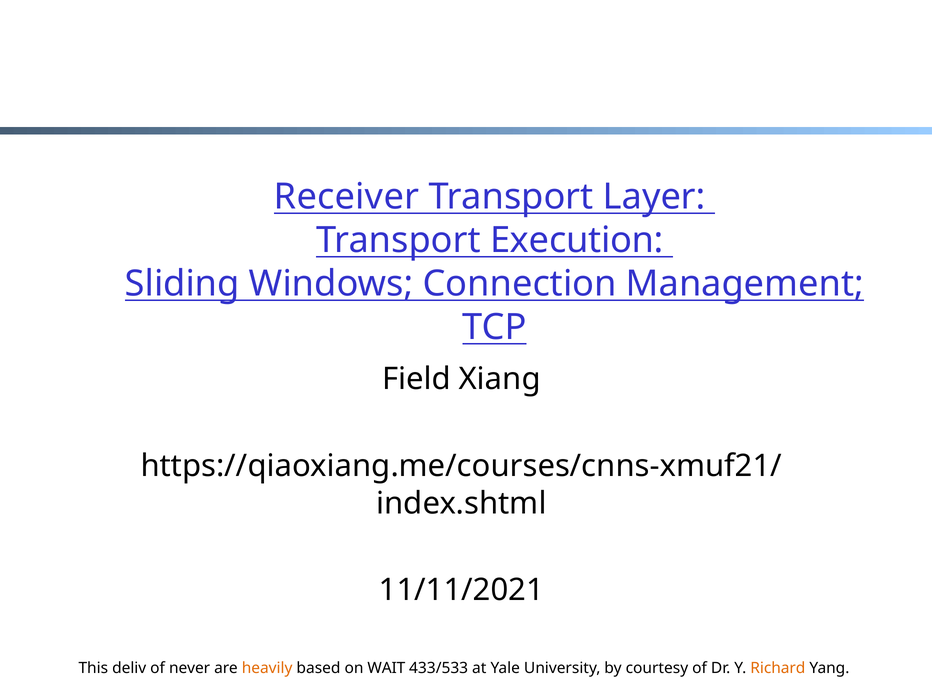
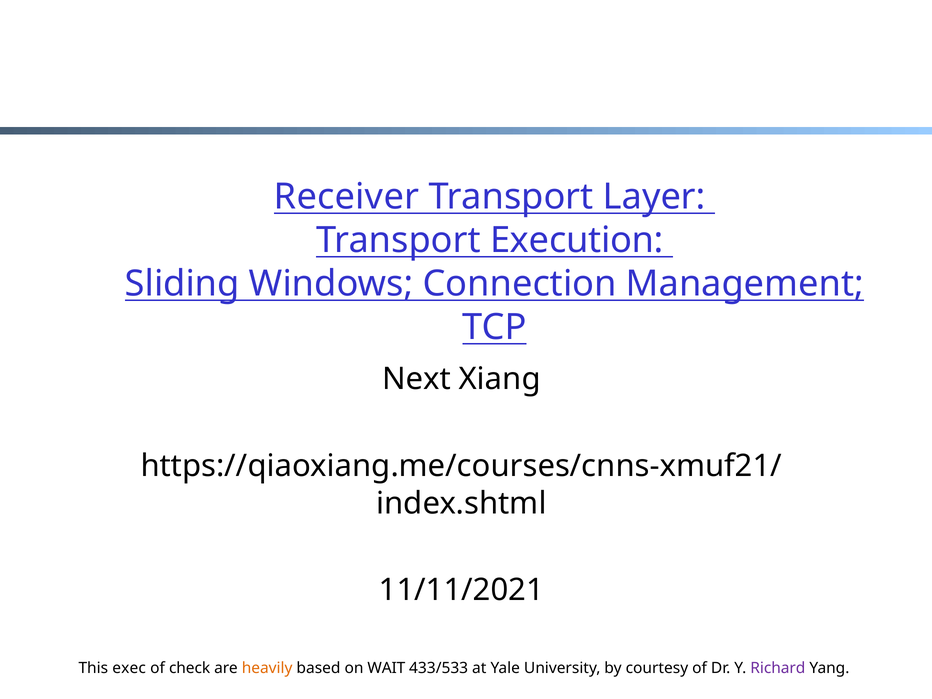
Field: Field -> Next (417, 379)
deliv: deliv -> exec (129, 668)
never: never -> check (190, 668)
Richard colour: orange -> purple (778, 668)
